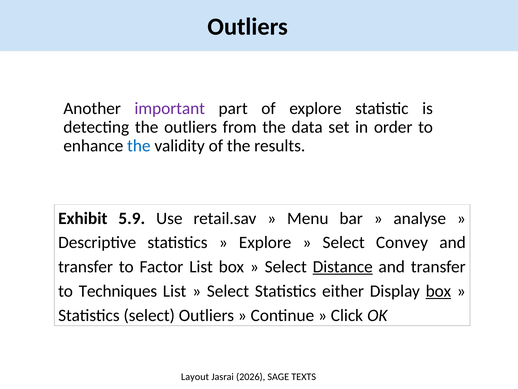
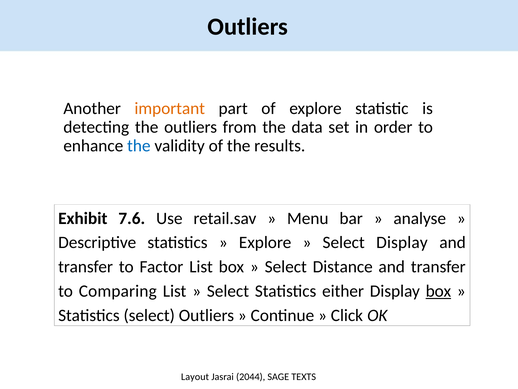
important colour: purple -> orange (170, 108)
5.9: 5.9 -> 7.6 (132, 218)
Select Convey: Convey -> Display (402, 242)
Distance underline: present -> none (343, 266)
Techniques: Techniques -> Comparing (118, 291)
2026: 2026 -> 2044 (251, 376)
